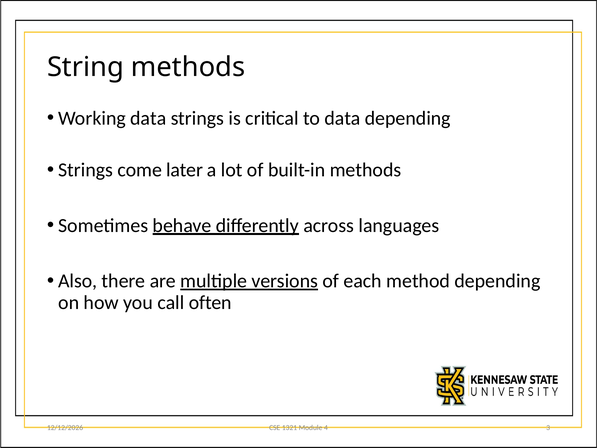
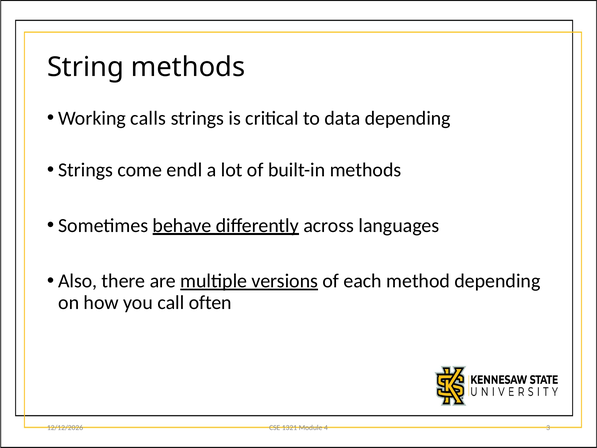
Working data: data -> calls (148, 118)
later: later -> endl (184, 170)
